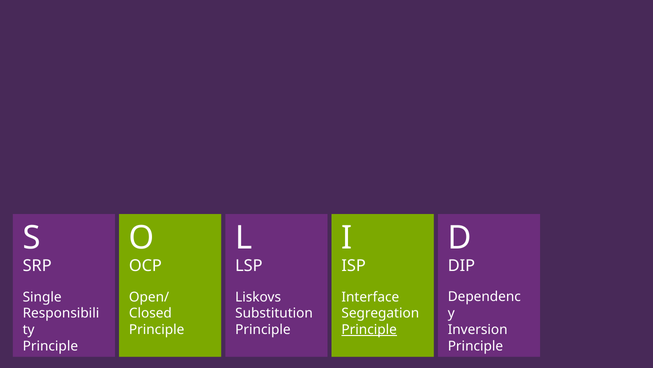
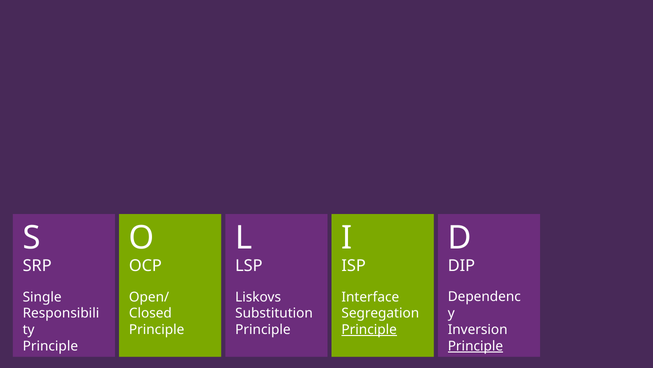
Principle underline: none -> present (475, 345)
